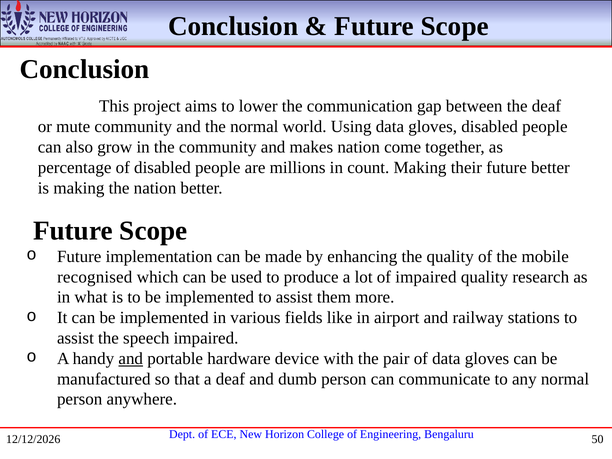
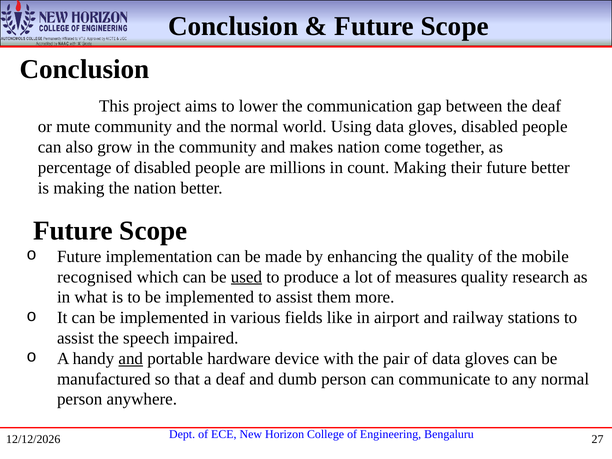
used underline: none -> present (246, 277)
of impaired: impaired -> measures (426, 277)
50: 50 -> 27 (598, 439)
